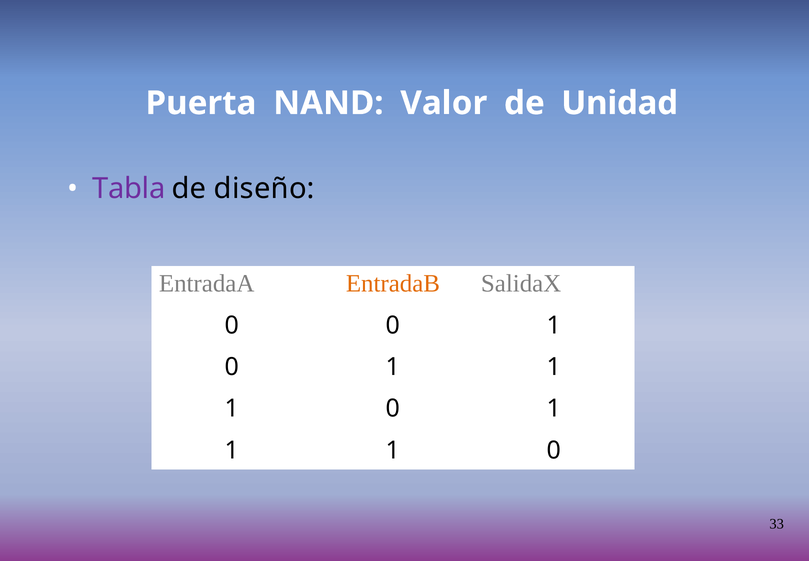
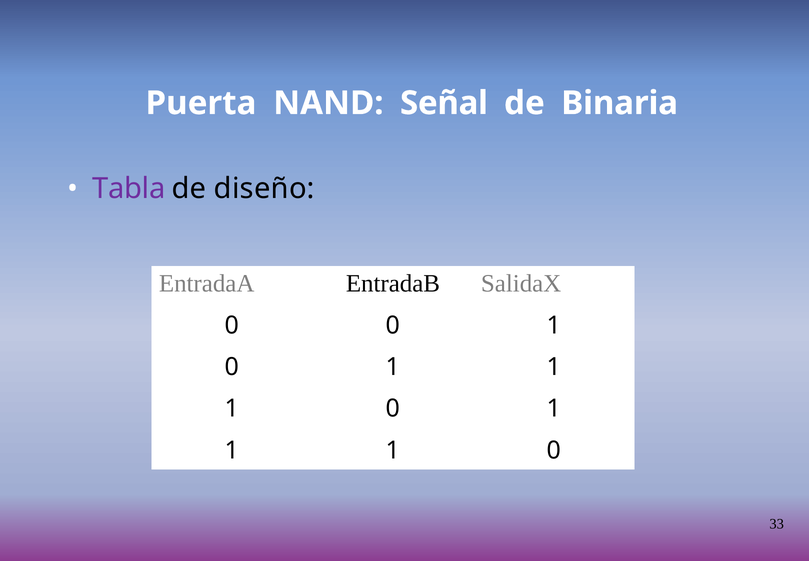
Valor: Valor -> Señal (444, 103)
Unidad: Unidad -> Binaria (620, 103)
EntradaB colour: orange -> black (393, 283)
